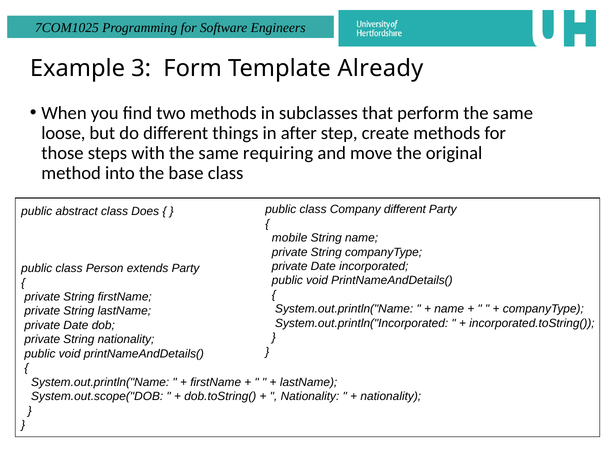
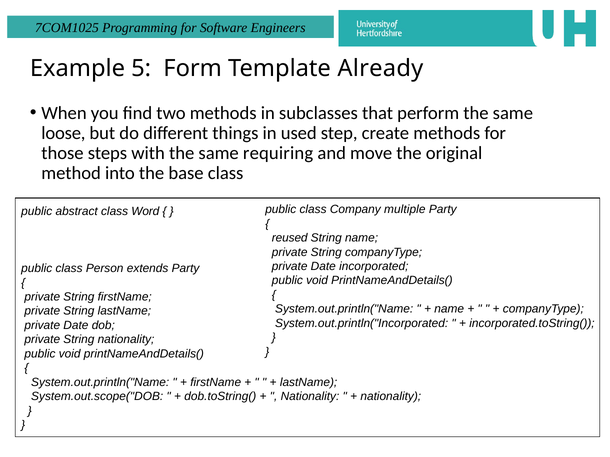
3: 3 -> 5 (141, 68)
after: after -> used (299, 133)
Company different: different -> multiple (405, 210)
Does: Does -> Word (145, 212)
mobile: mobile -> reused (290, 238)
